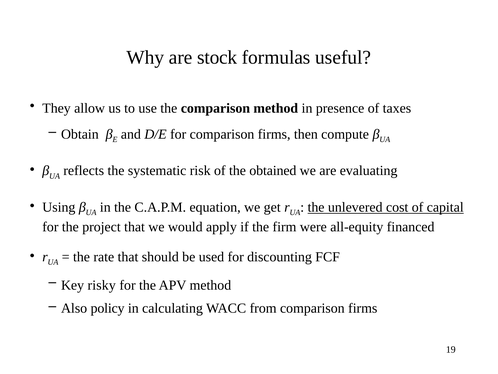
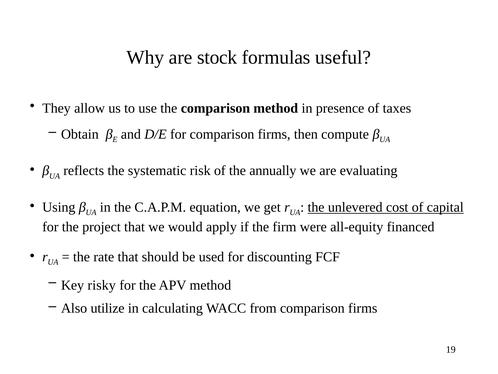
obtained: obtained -> annually (273, 170)
policy: policy -> utilize (108, 308)
